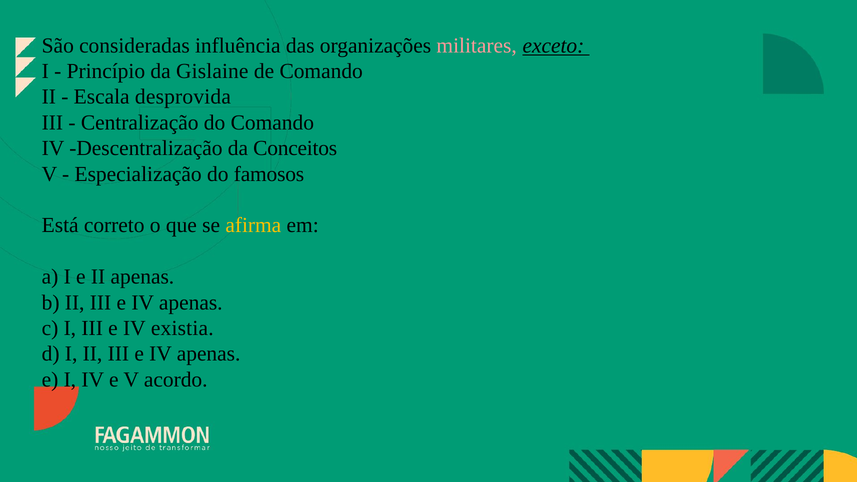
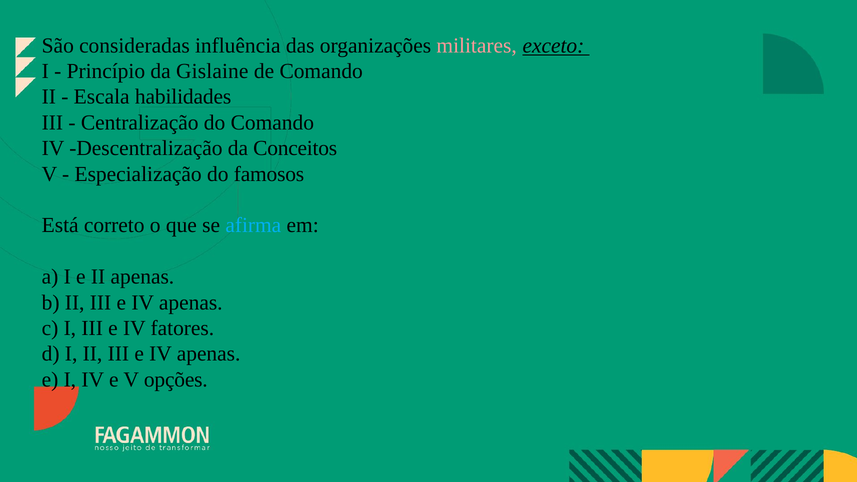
desprovida: desprovida -> habilidades (183, 97)
afirma colour: yellow -> light blue (253, 225)
existia: existia -> fatores (182, 328)
acordo: acordo -> opções (176, 380)
